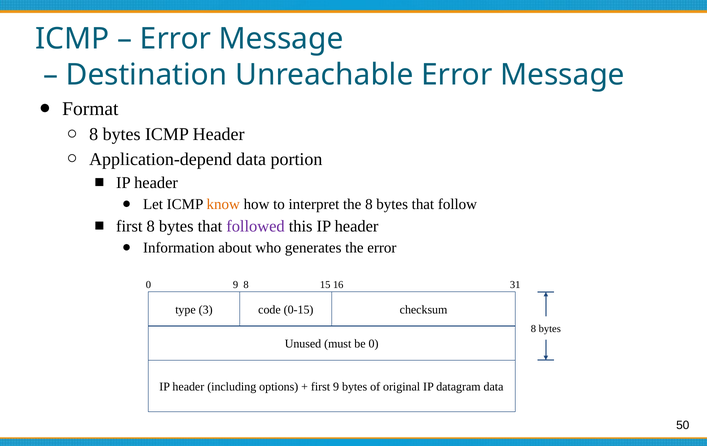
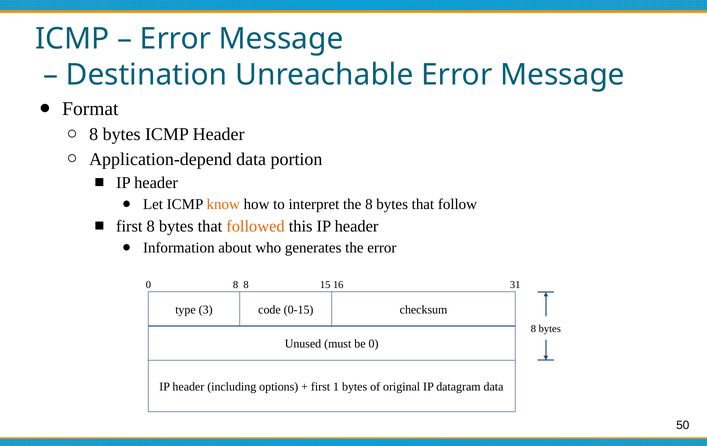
followed colour: purple -> orange (255, 226)
9: 9 -> 8 (236, 285)
first 9: 9 -> 1 (336, 386)
